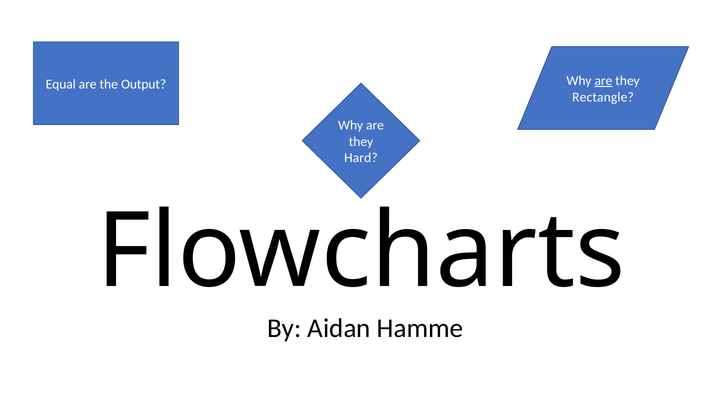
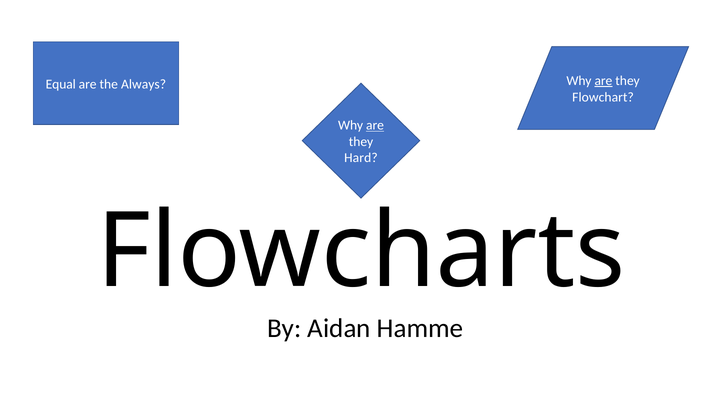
Output: Output -> Always (144, 84)
Rectangle: Rectangle -> Flowchart (603, 97)
are underline: none -> present (375, 125)
